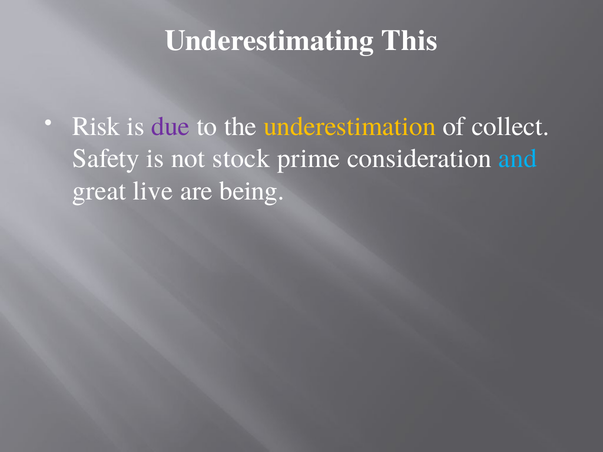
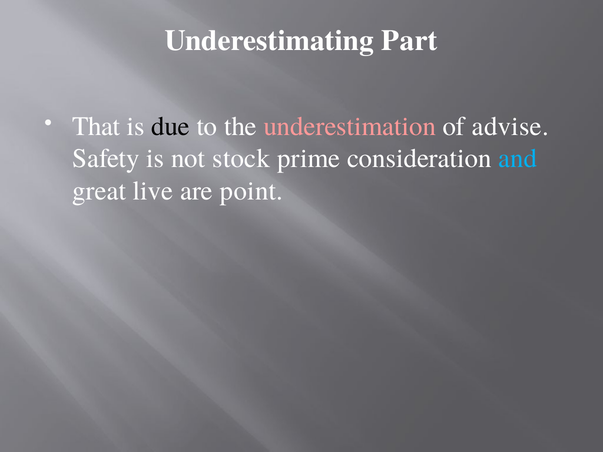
This: This -> Part (409, 41)
Risk: Risk -> That (96, 126)
due colour: purple -> black (171, 126)
underestimation colour: yellow -> pink (350, 126)
collect: collect -> advise (510, 126)
being: being -> point (252, 191)
